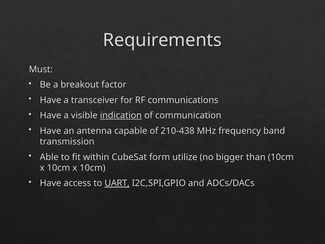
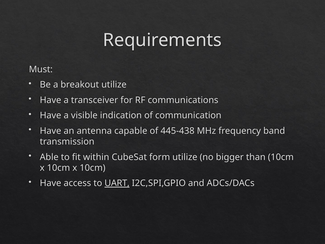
breakout factor: factor -> utilize (114, 85)
indication underline: present -> none (121, 115)
210-438: 210-438 -> 445-438 (178, 131)
